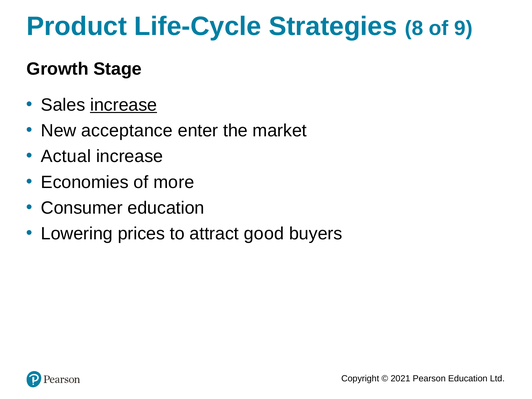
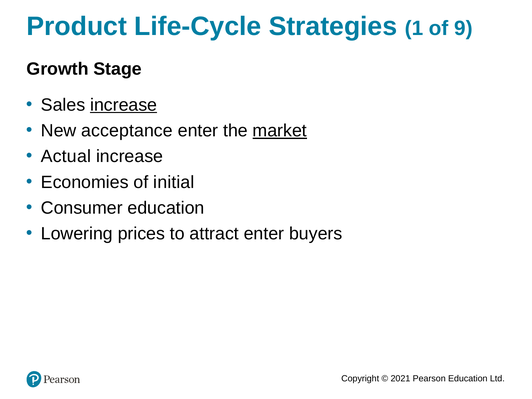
8: 8 -> 1 (414, 28)
market underline: none -> present (280, 131)
more: more -> initial (174, 182)
attract good: good -> enter (264, 234)
